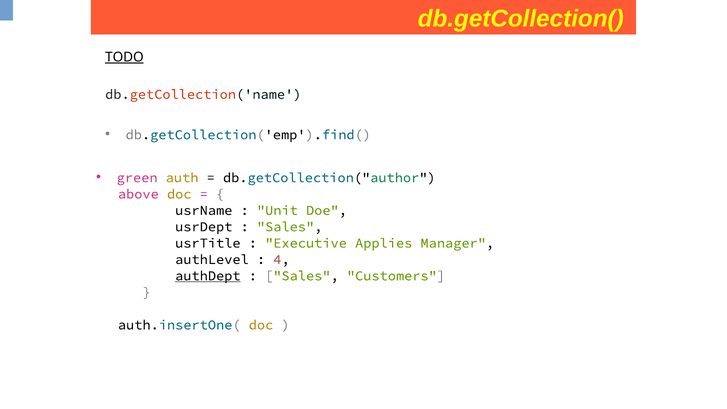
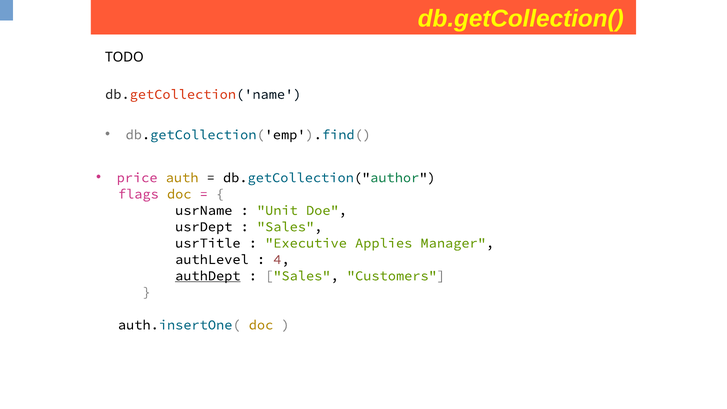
TODO underline: present -> none (124, 57)
green: green -> price (137, 178)
above: above -> flags (138, 194)
